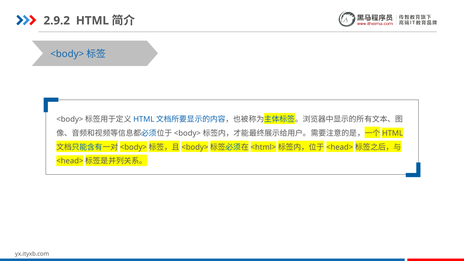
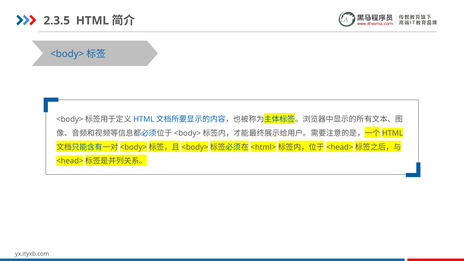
2.9.2: 2.9.2 -> 2.3.5 (57, 21)
